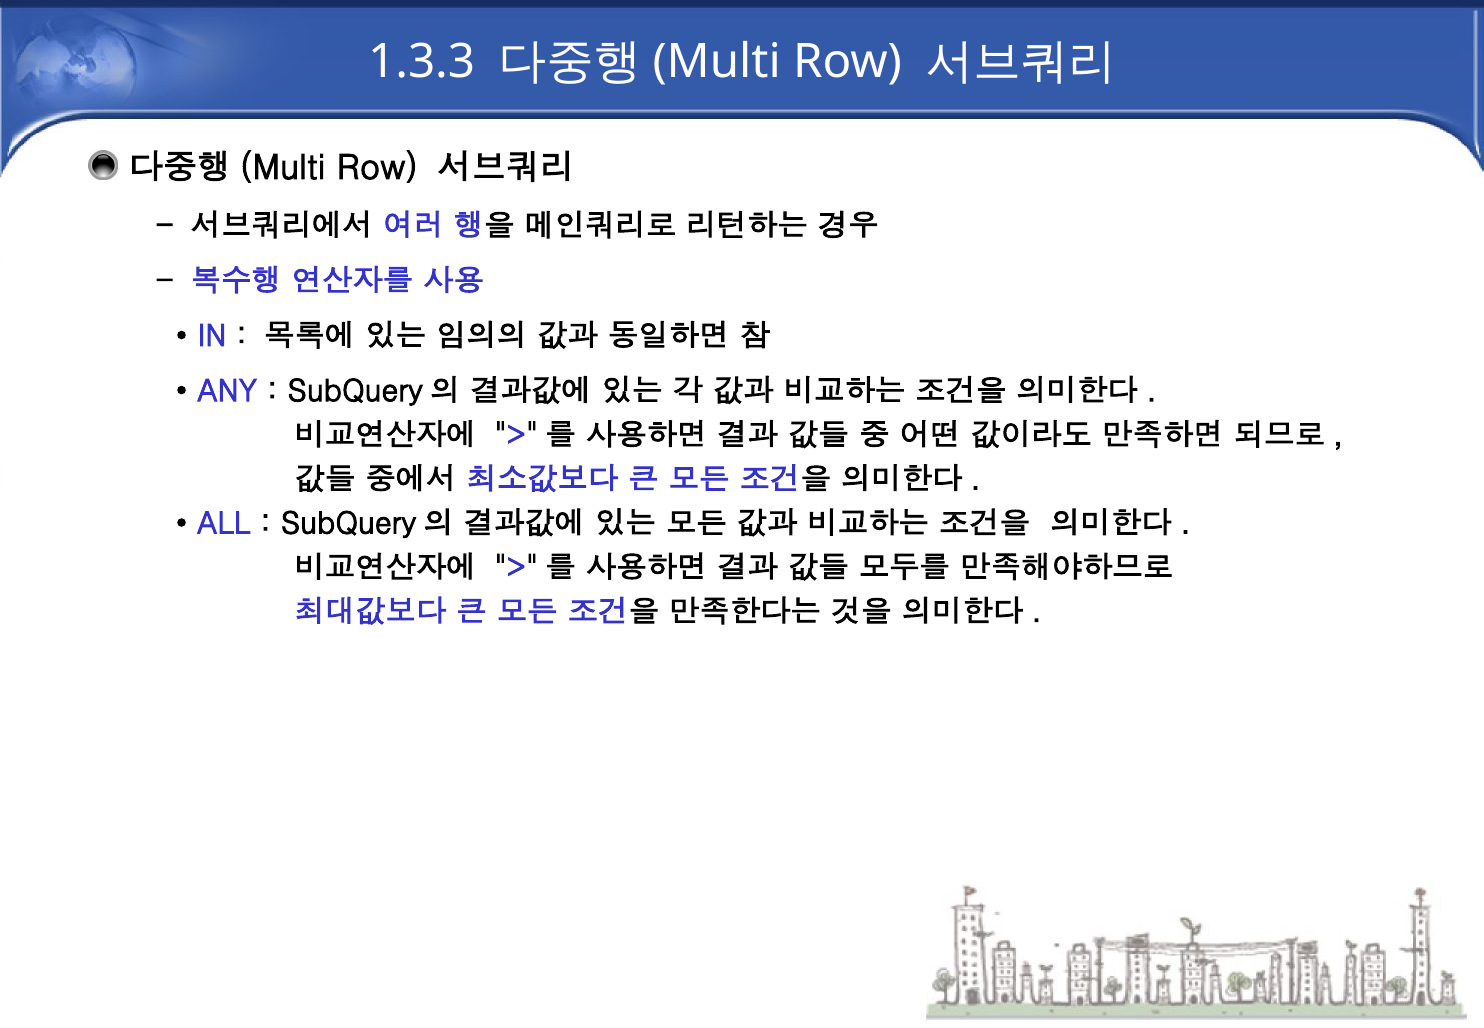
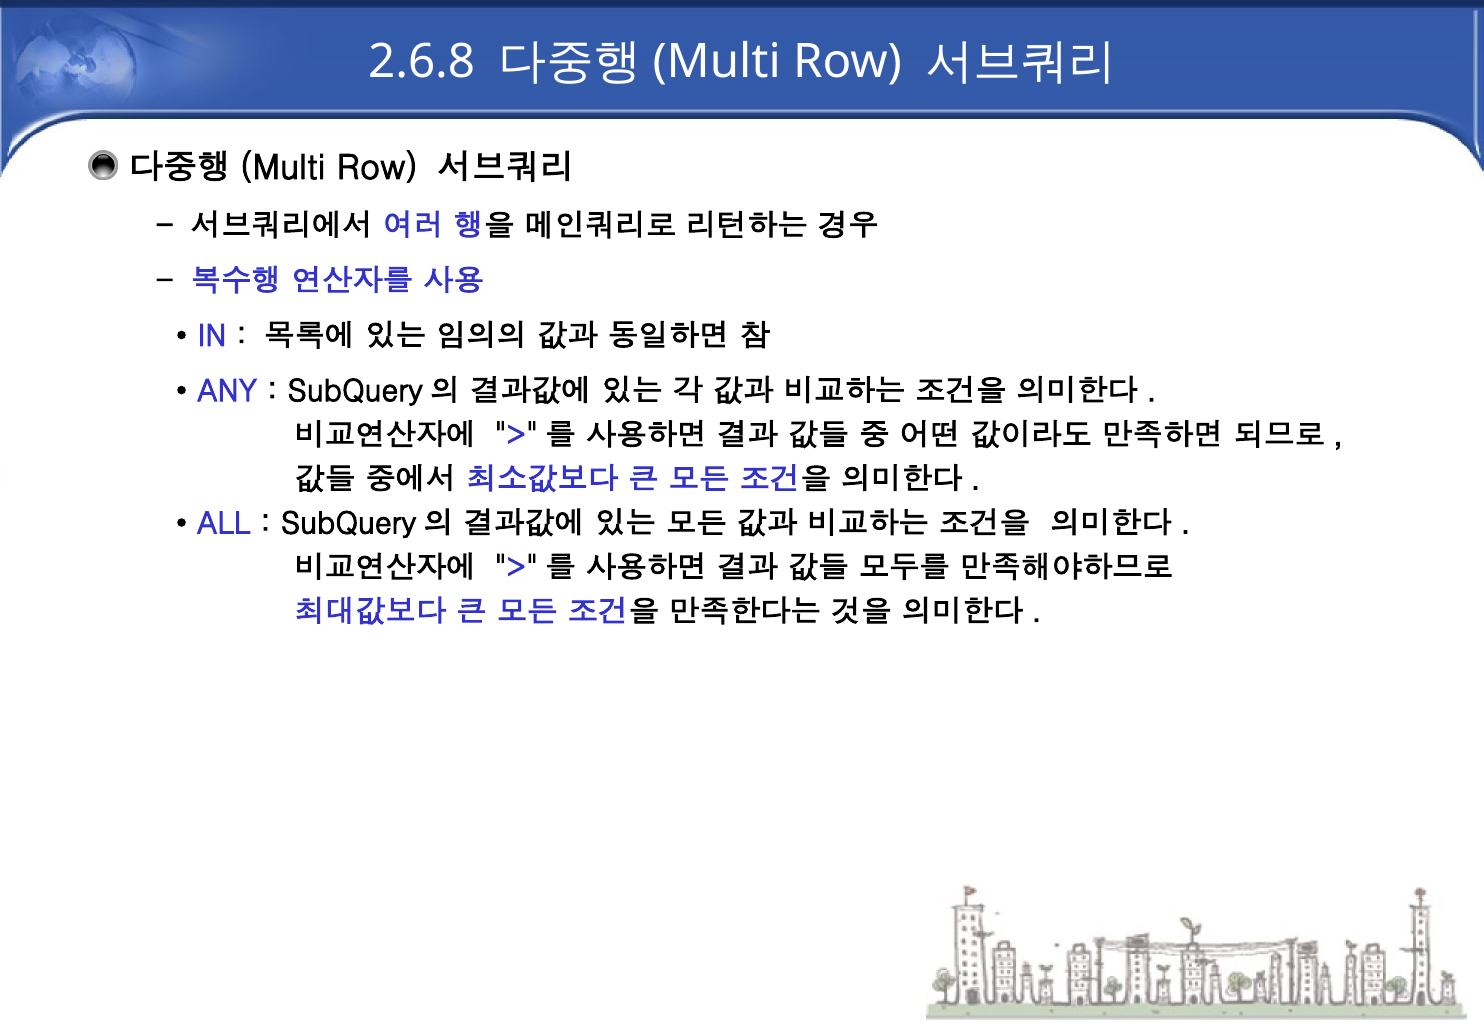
1.3.3: 1.3.3 -> 2.6.8 (422, 61)
